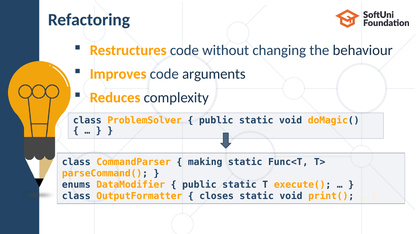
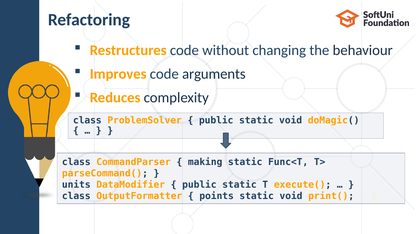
enums: enums -> units (76, 185)
closes: closes -> points (217, 196)
